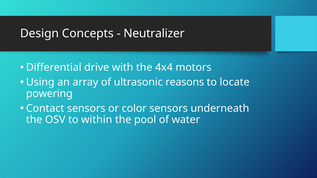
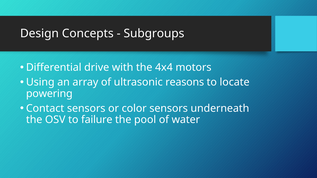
Neutralizer: Neutralizer -> Subgroups (154, 34)
within: within -> failure (97, 120)
